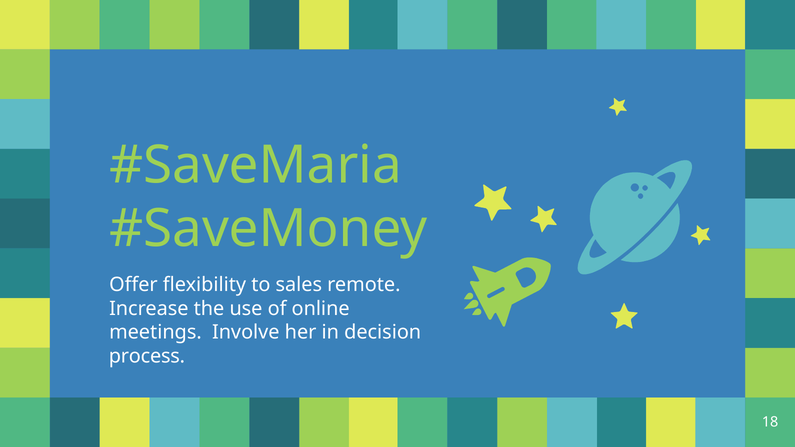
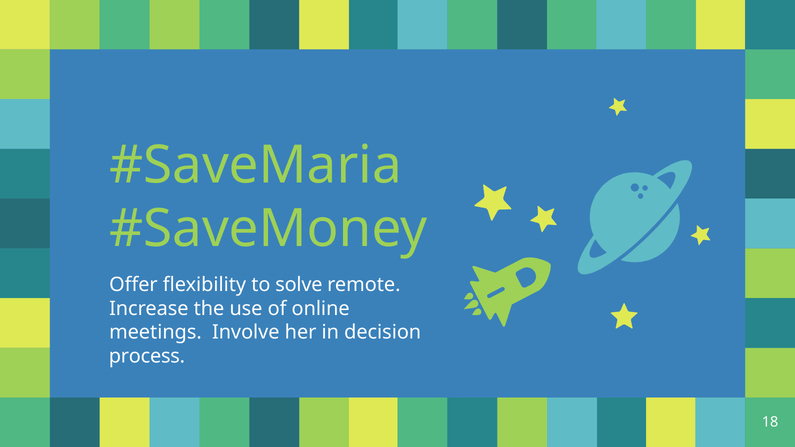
sales: sales -> solve (299, 285)
